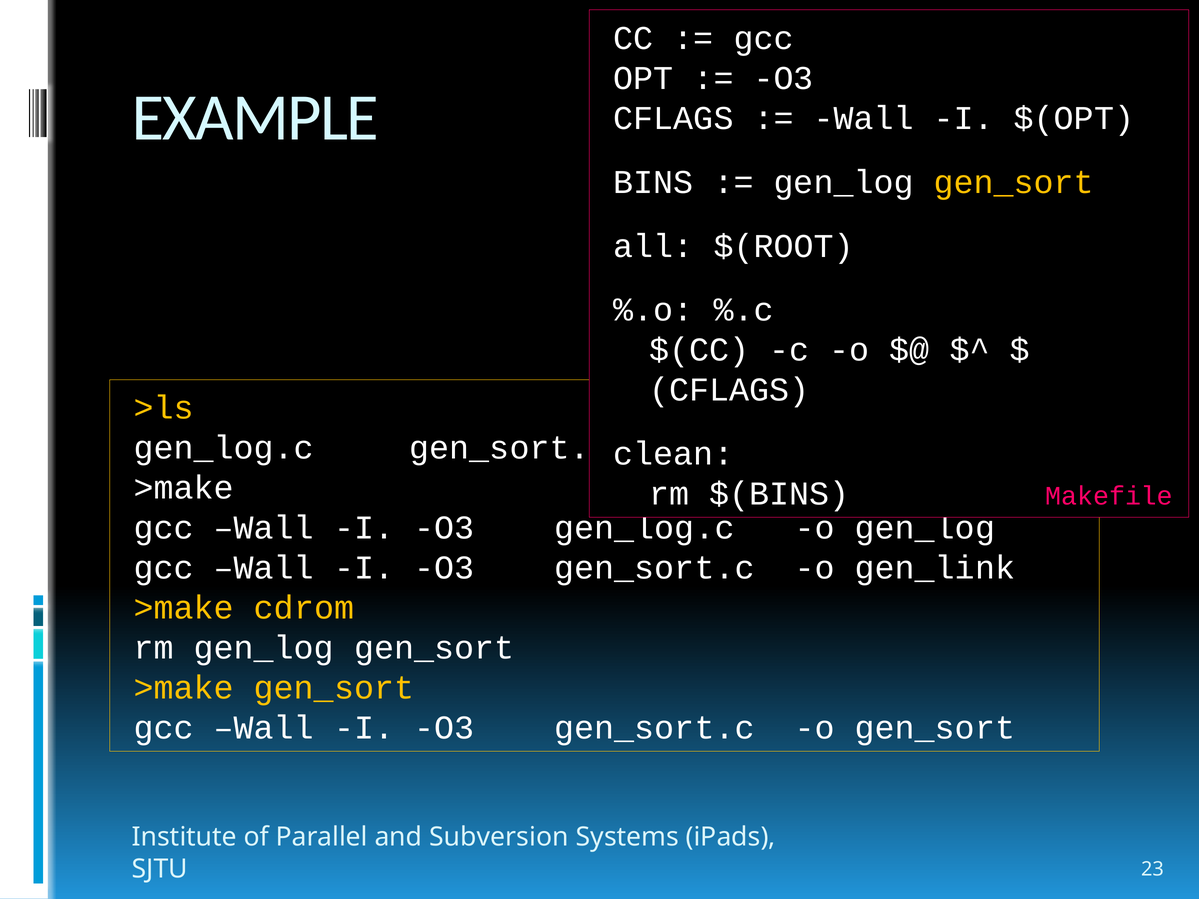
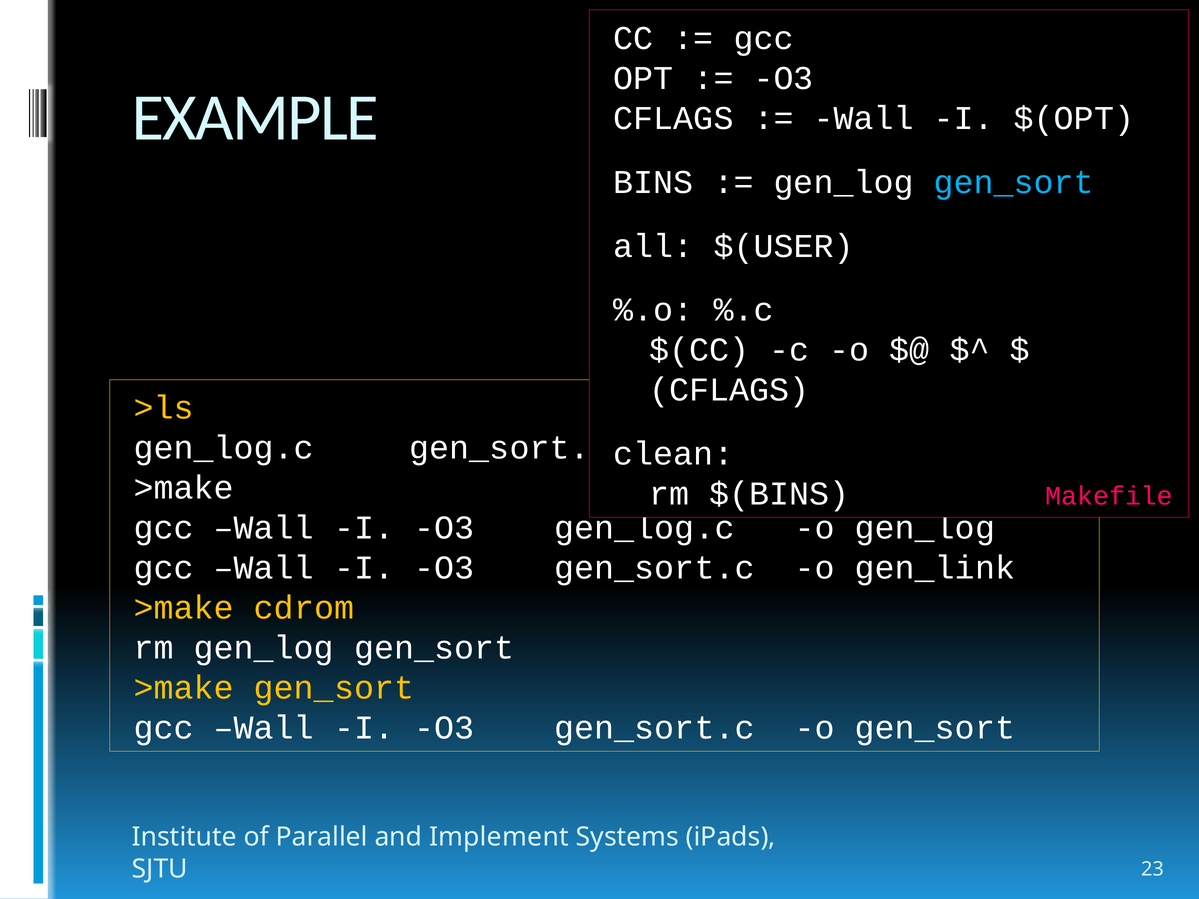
gen_sort colour: yellow -> light blue (1014, 182)
$(ROOT: $(ROOT -> $(USER (784, 246)
Subversion: Subversion -> Implement (499, 837)
